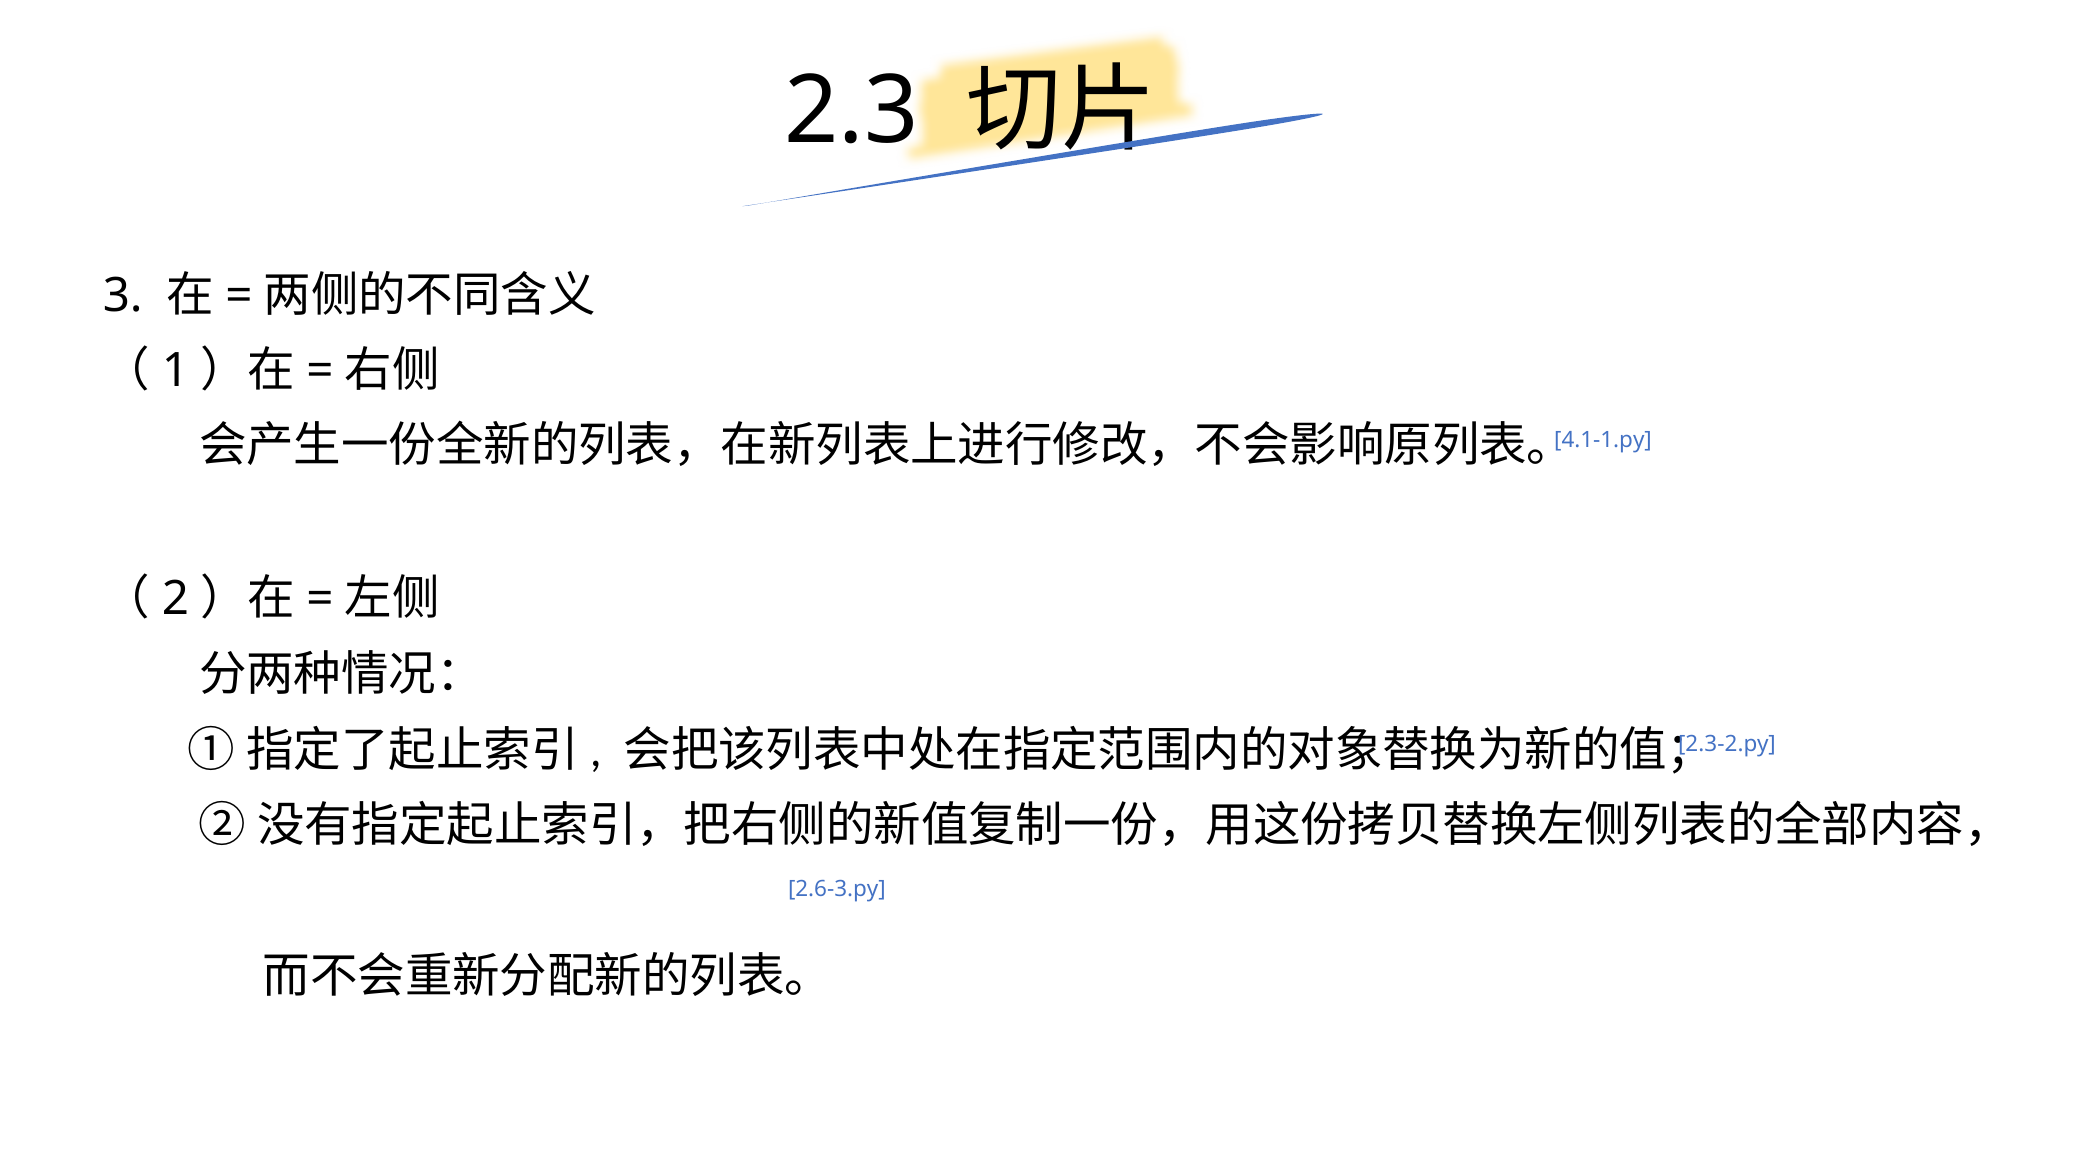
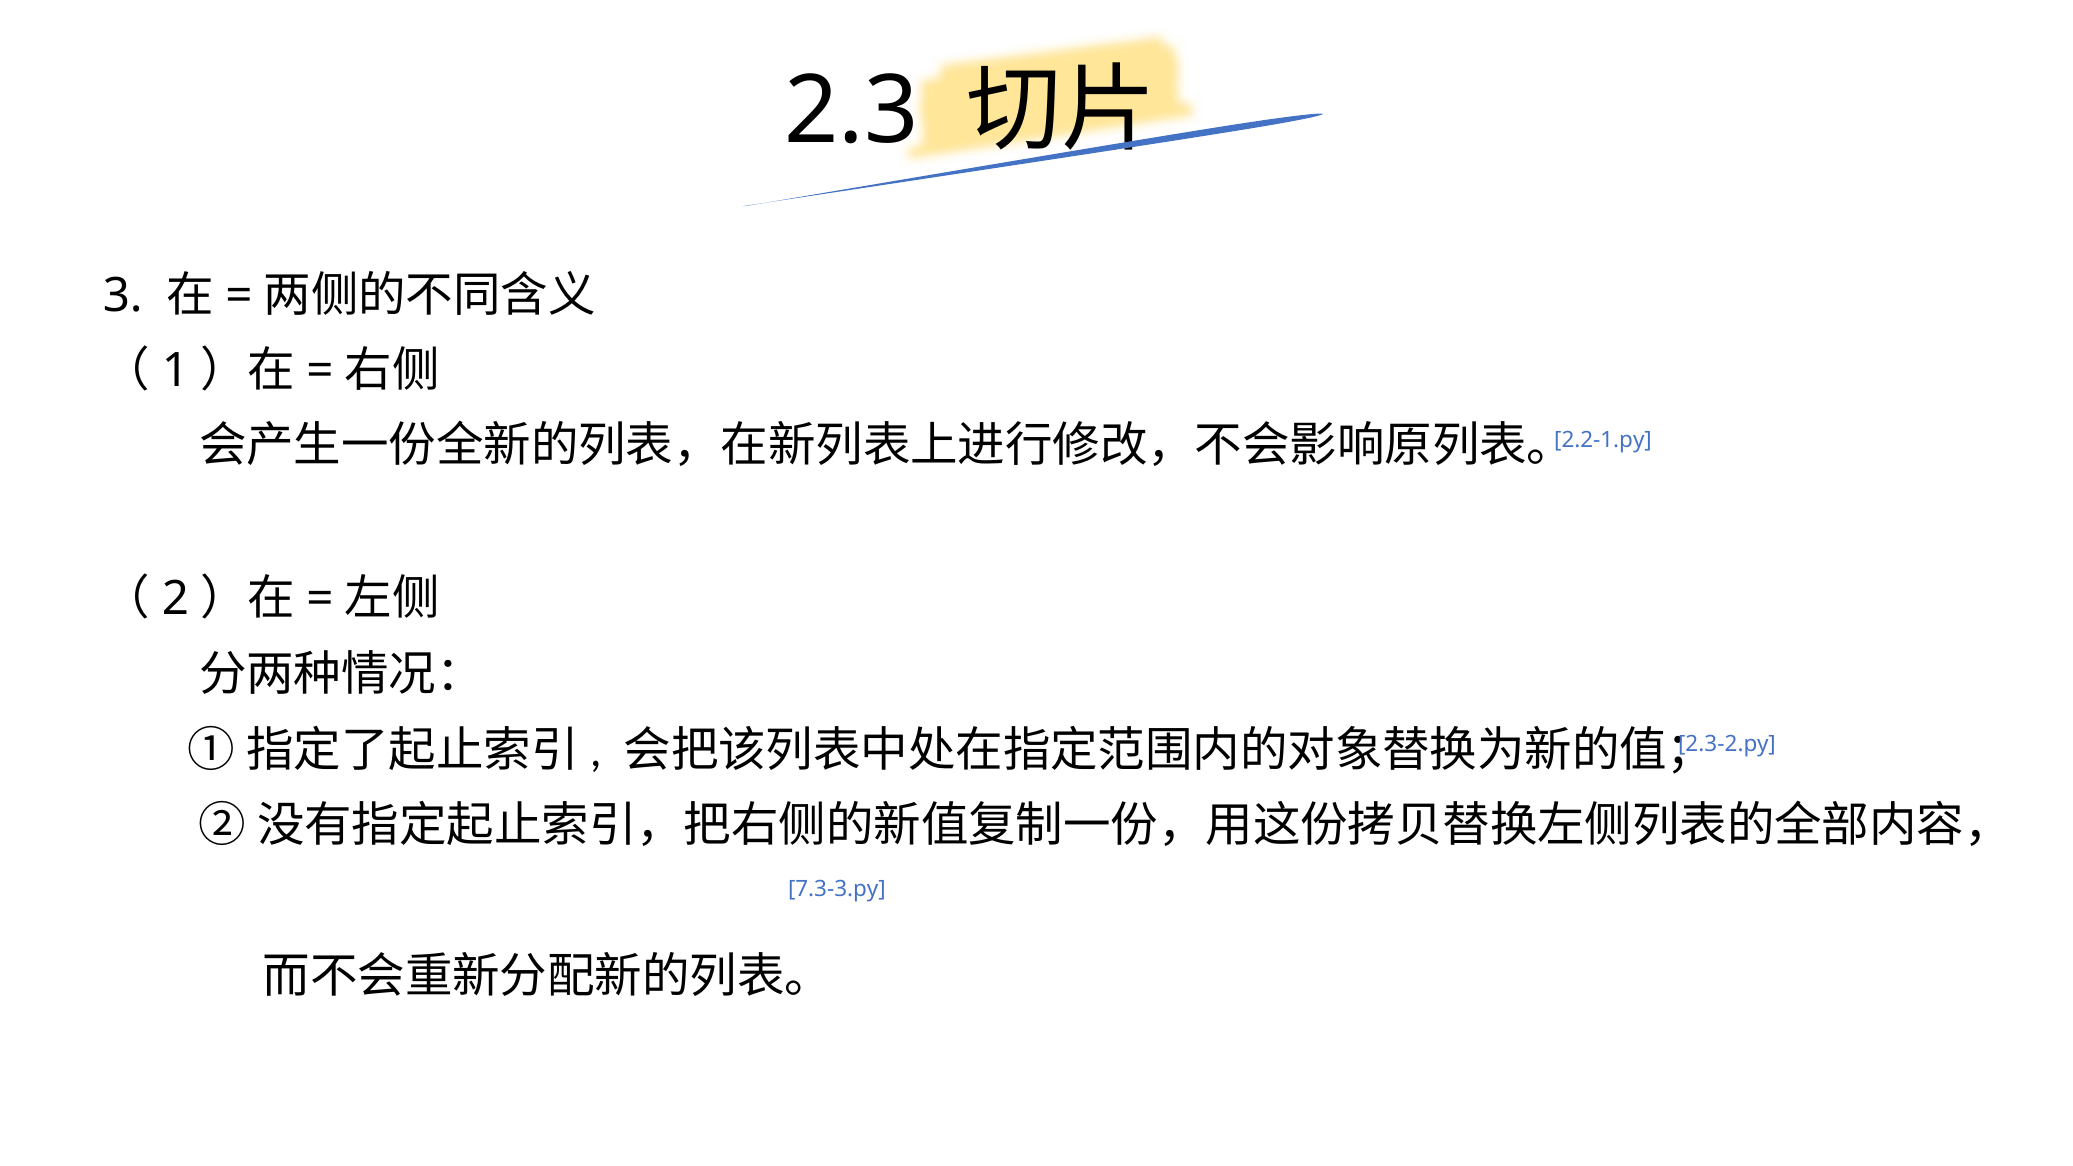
4.1-1.py: 4.1-1.py -> 2.2-1.py (1603, 440)
2.6-3.py: 2.6-3.py -> 7.3-3.py (837, 889)
